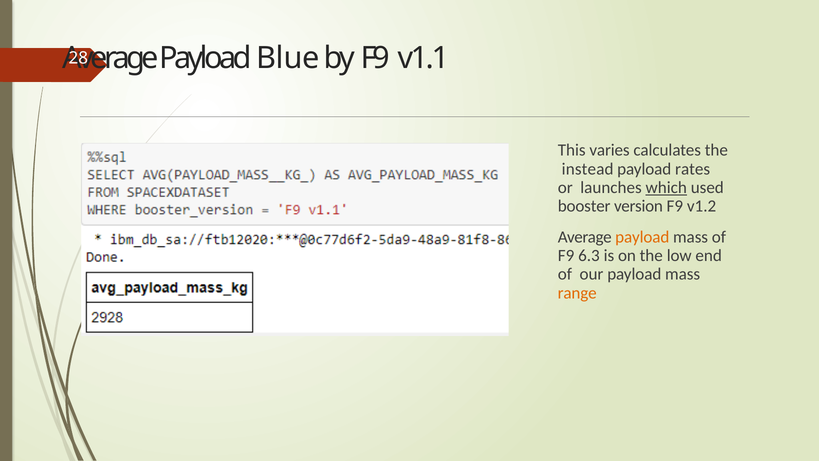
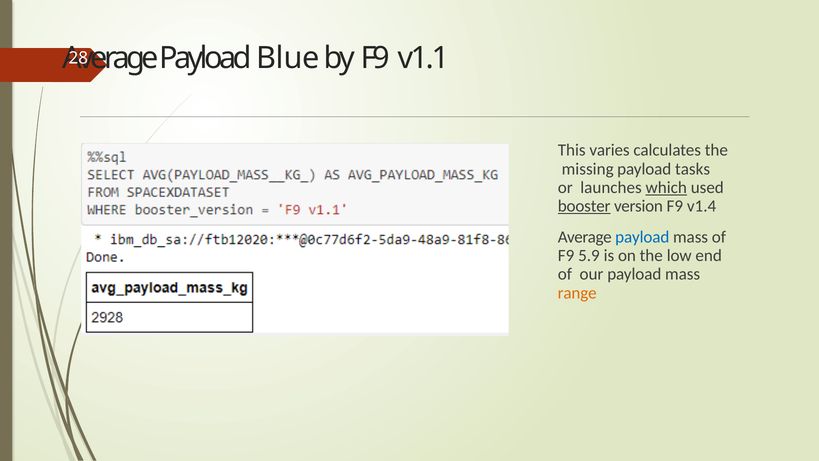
instead: instead -> missing (588, 169)
rates: rates -> tasks (693, 169)
booster underline: none -> present (584, 206)
v1.2: v1.2 -> v1.4 (702, 206)
payload colour: orange -> blue (642, 237)
6.3: 6.3 -> 5.9 (589, 255)
